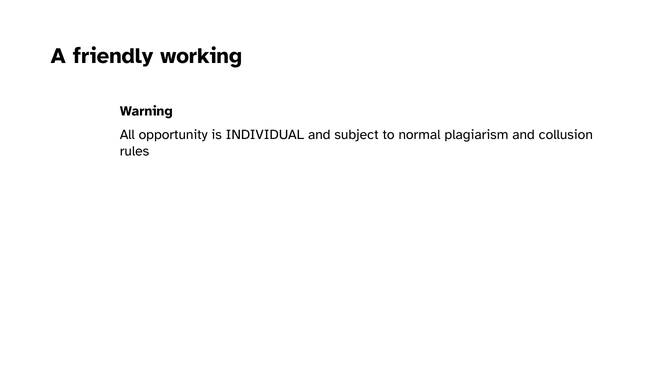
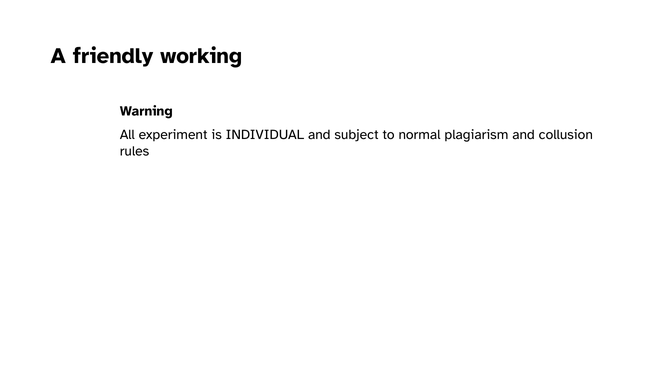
opportunity: opportunity -> experiment (173, 135)
